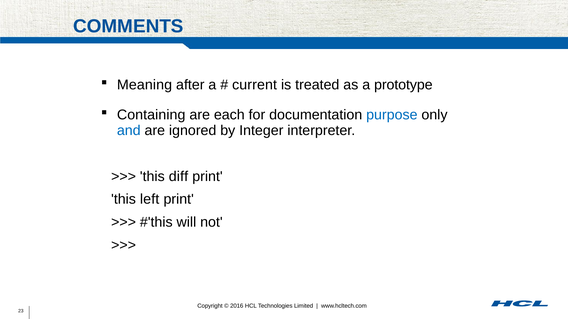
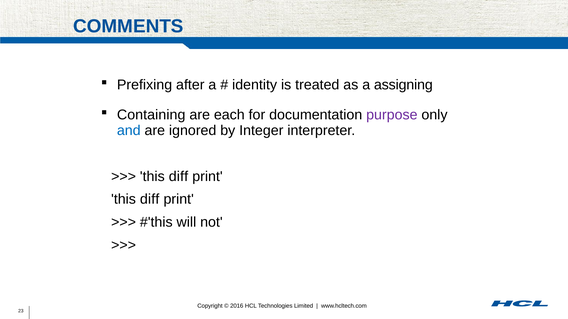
Meaning: Meaning -> Prefixing (145, 85)
current: current -> identity (255, 85)
prototype: prototype -> assigning (403, 85)
purpose colour: blue -> purple (392, 115)
left: left -> diff (150, 200)
